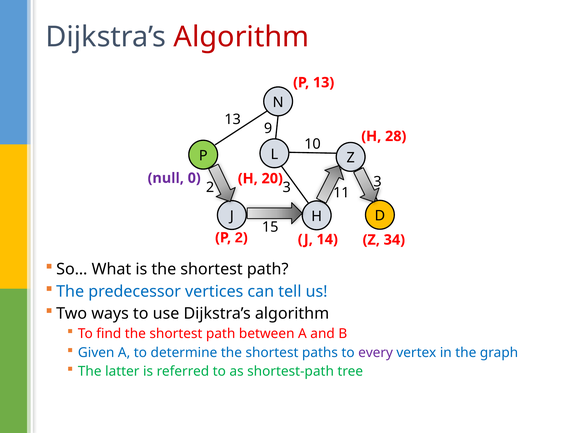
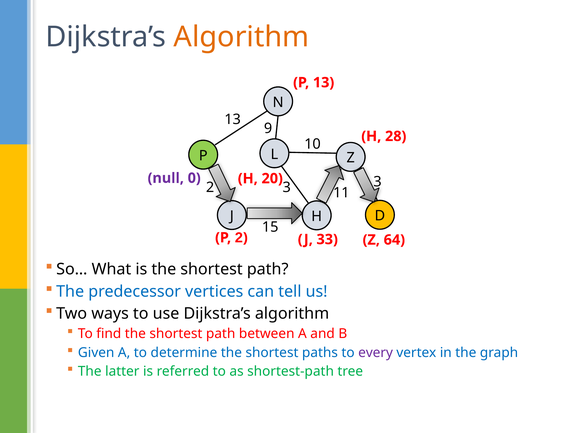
Algorithm colour: red -> orange (241, 37)
14: 14 -> 33 (327, 239)
34: 34 -> 64 (394, 240)
